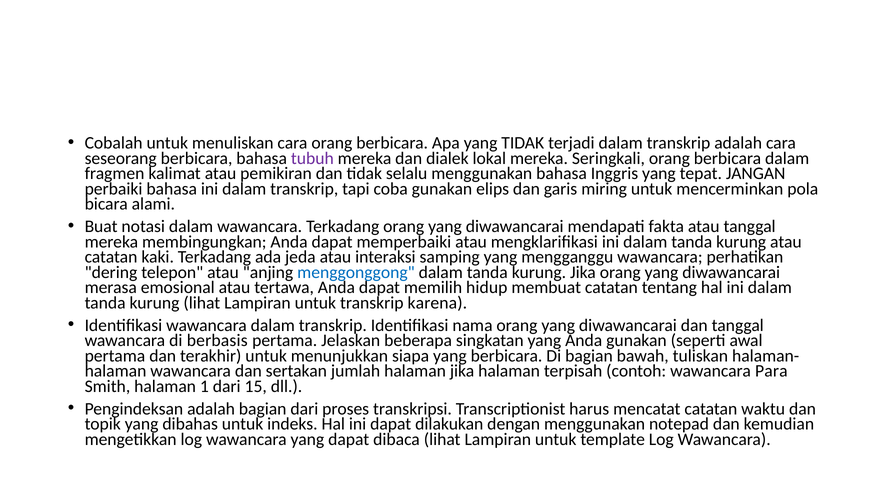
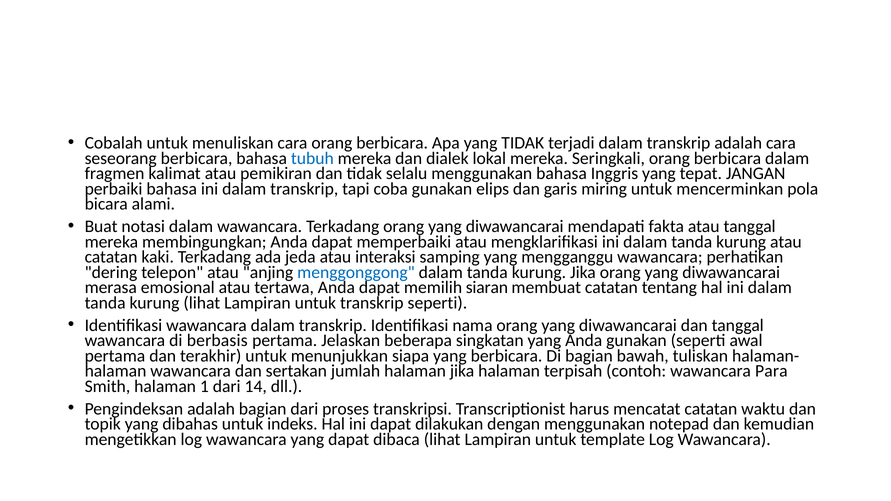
tubuh colour: purple -> blue (312, 158)
hidup: hidup -> siaran (487, 288)
transkrip karena: karena -> seperti (437, 303)
15: 15 -> 14 (256, 386)
